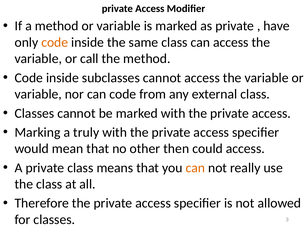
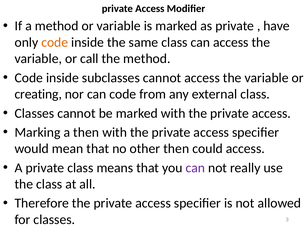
variable: variable -> creating (38, 94)
a truly: truly -> then (86, 132)
can colour: orange -> purple (195, 168)
